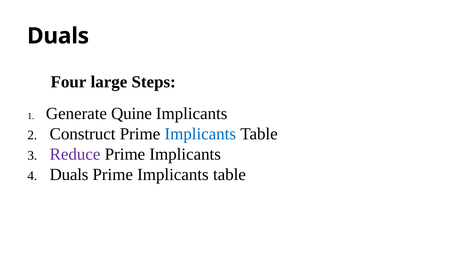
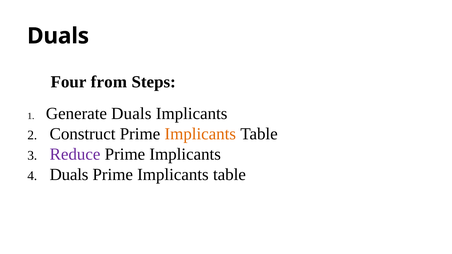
large: large -> from (109, 82)
Generate Quine: Quine -> Duals (131, 114)
Implicants colour: blue -> orange (200, 134)
